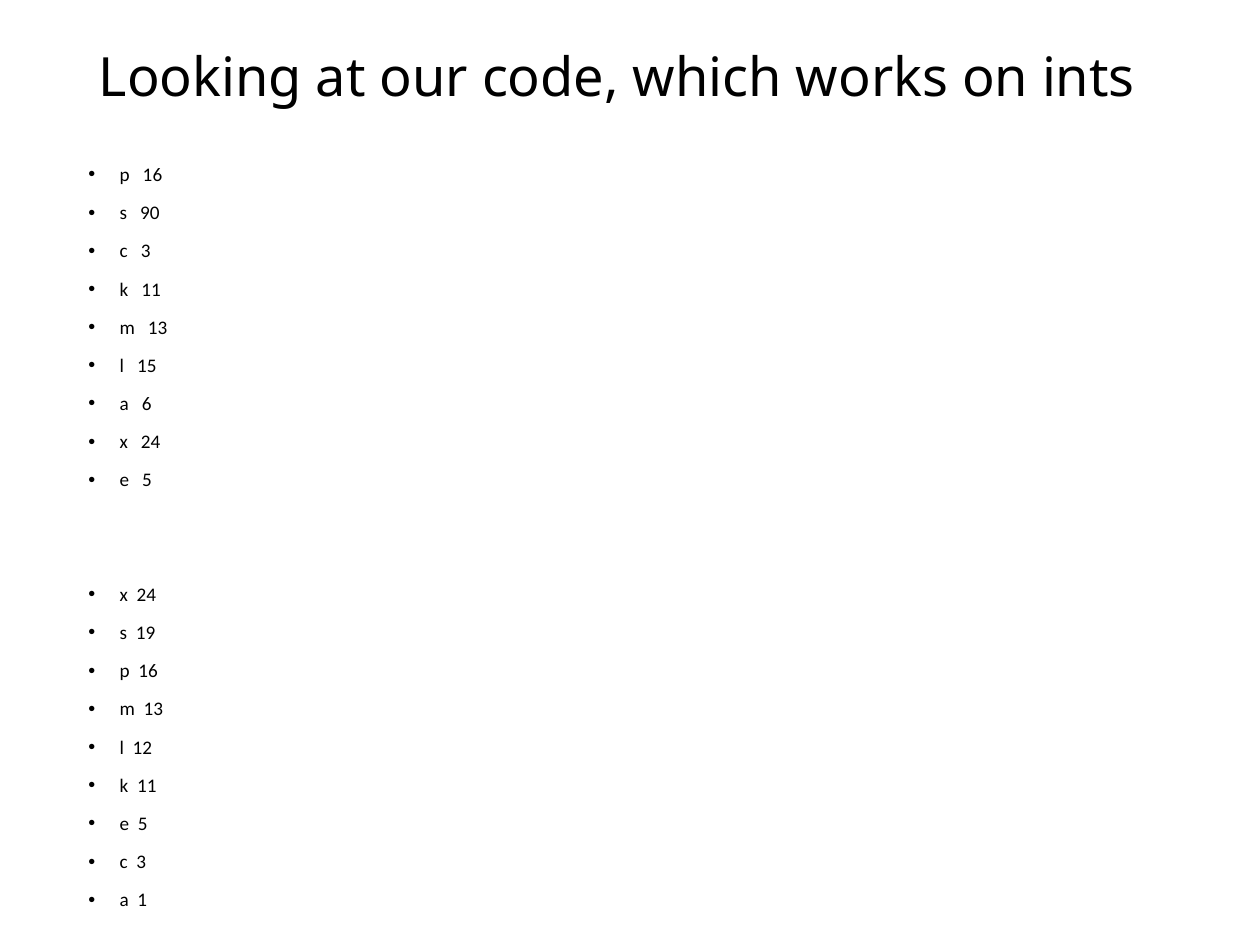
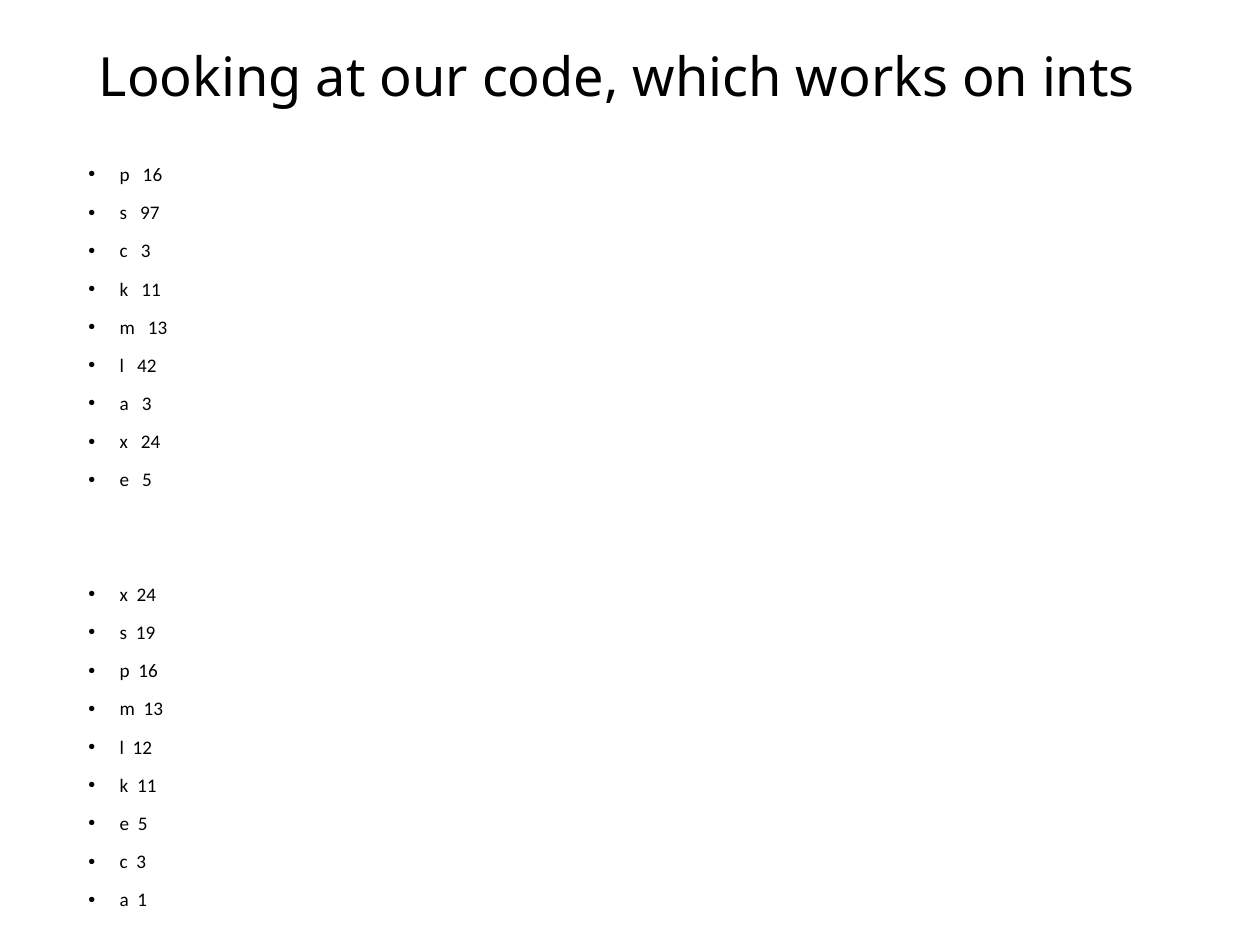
90: 90 -> 97 (150, 213)
15: 15 -> 42 (147, 366)
a 6: 6 -> 3 (147, 404)
